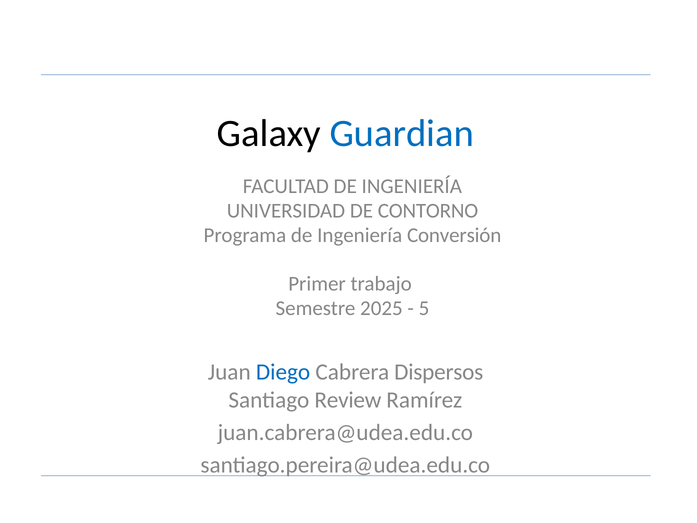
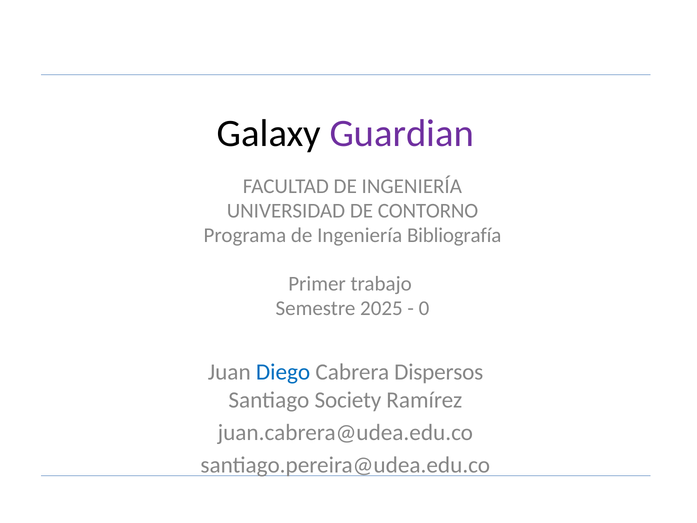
Guardian colour: blue -> purple (402, 133)
Conversión: Conversión -> Bibliografía (454, 235)
5: 5 -> 0 (424, 308)
Review: Review -> Society (348, 400)
